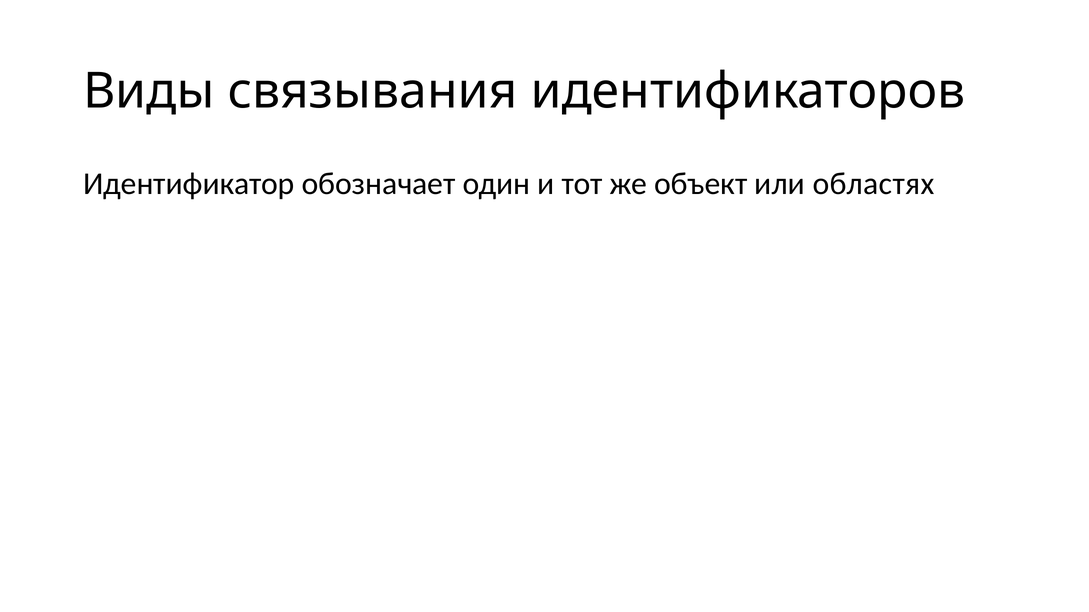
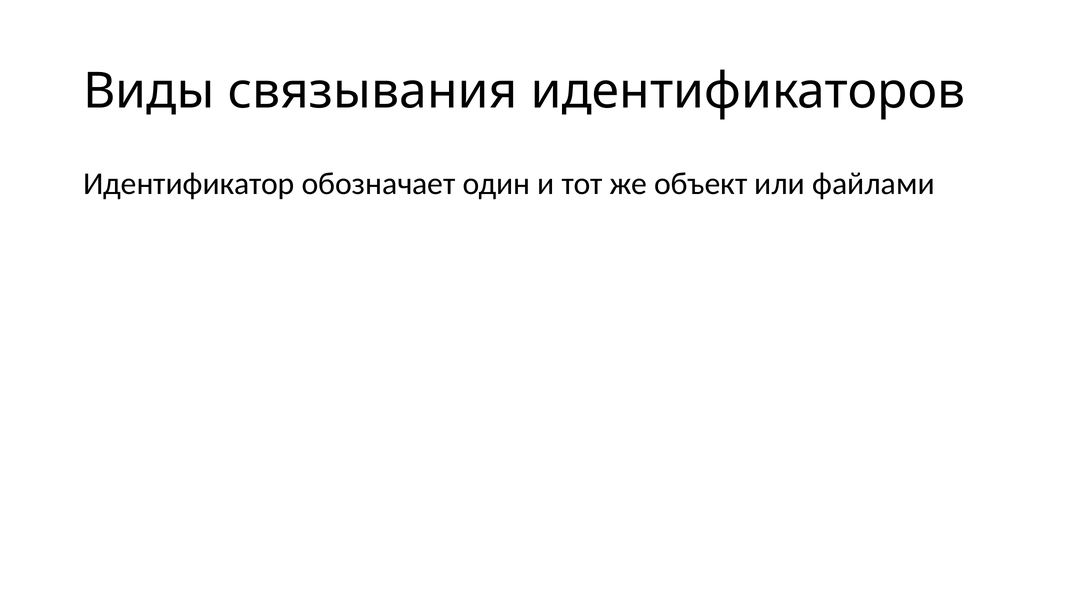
областях: областях -> файлами (874, 184)
